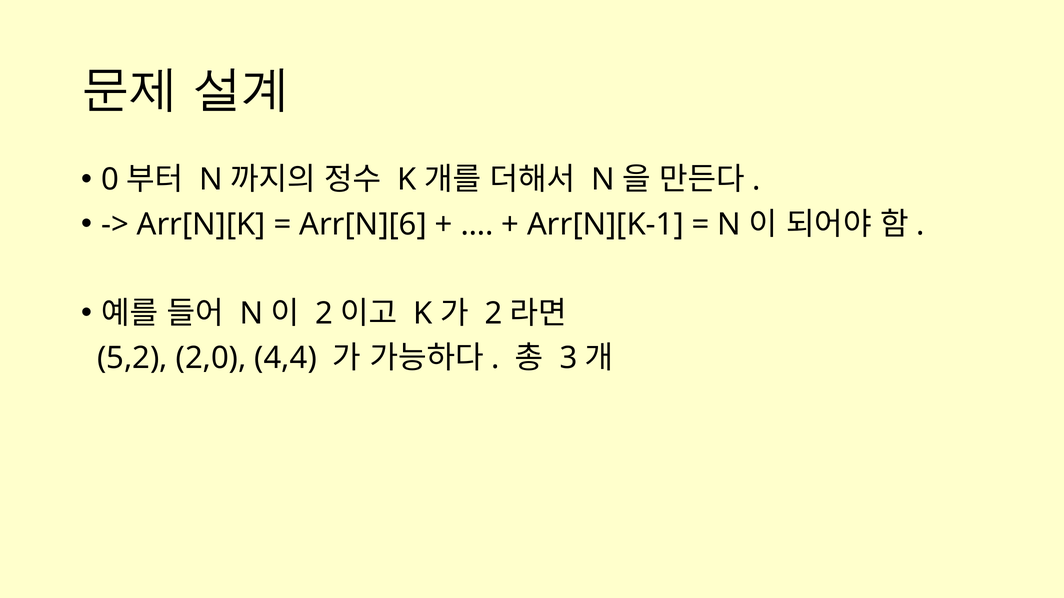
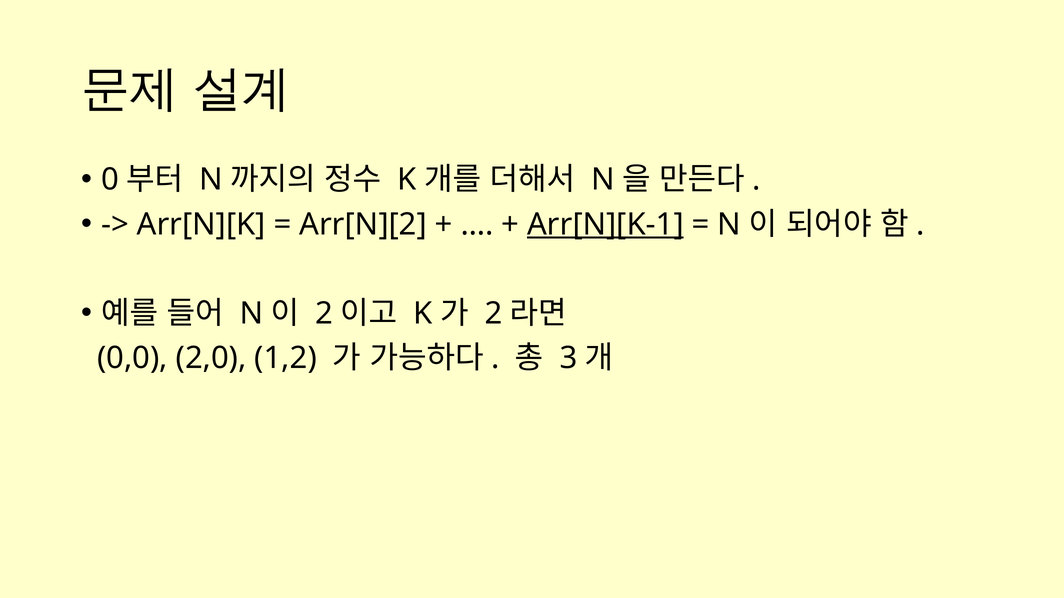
Arr[N][6: Arr[N][6 -> Arr[N][2 (363, 225)
Arr[N][K-1 underline: none -> present (605, 225)
5,2: 5,2 -> 0,0 (132, 358)
4,4: 4,4 -> 1,2 (286, 358)
